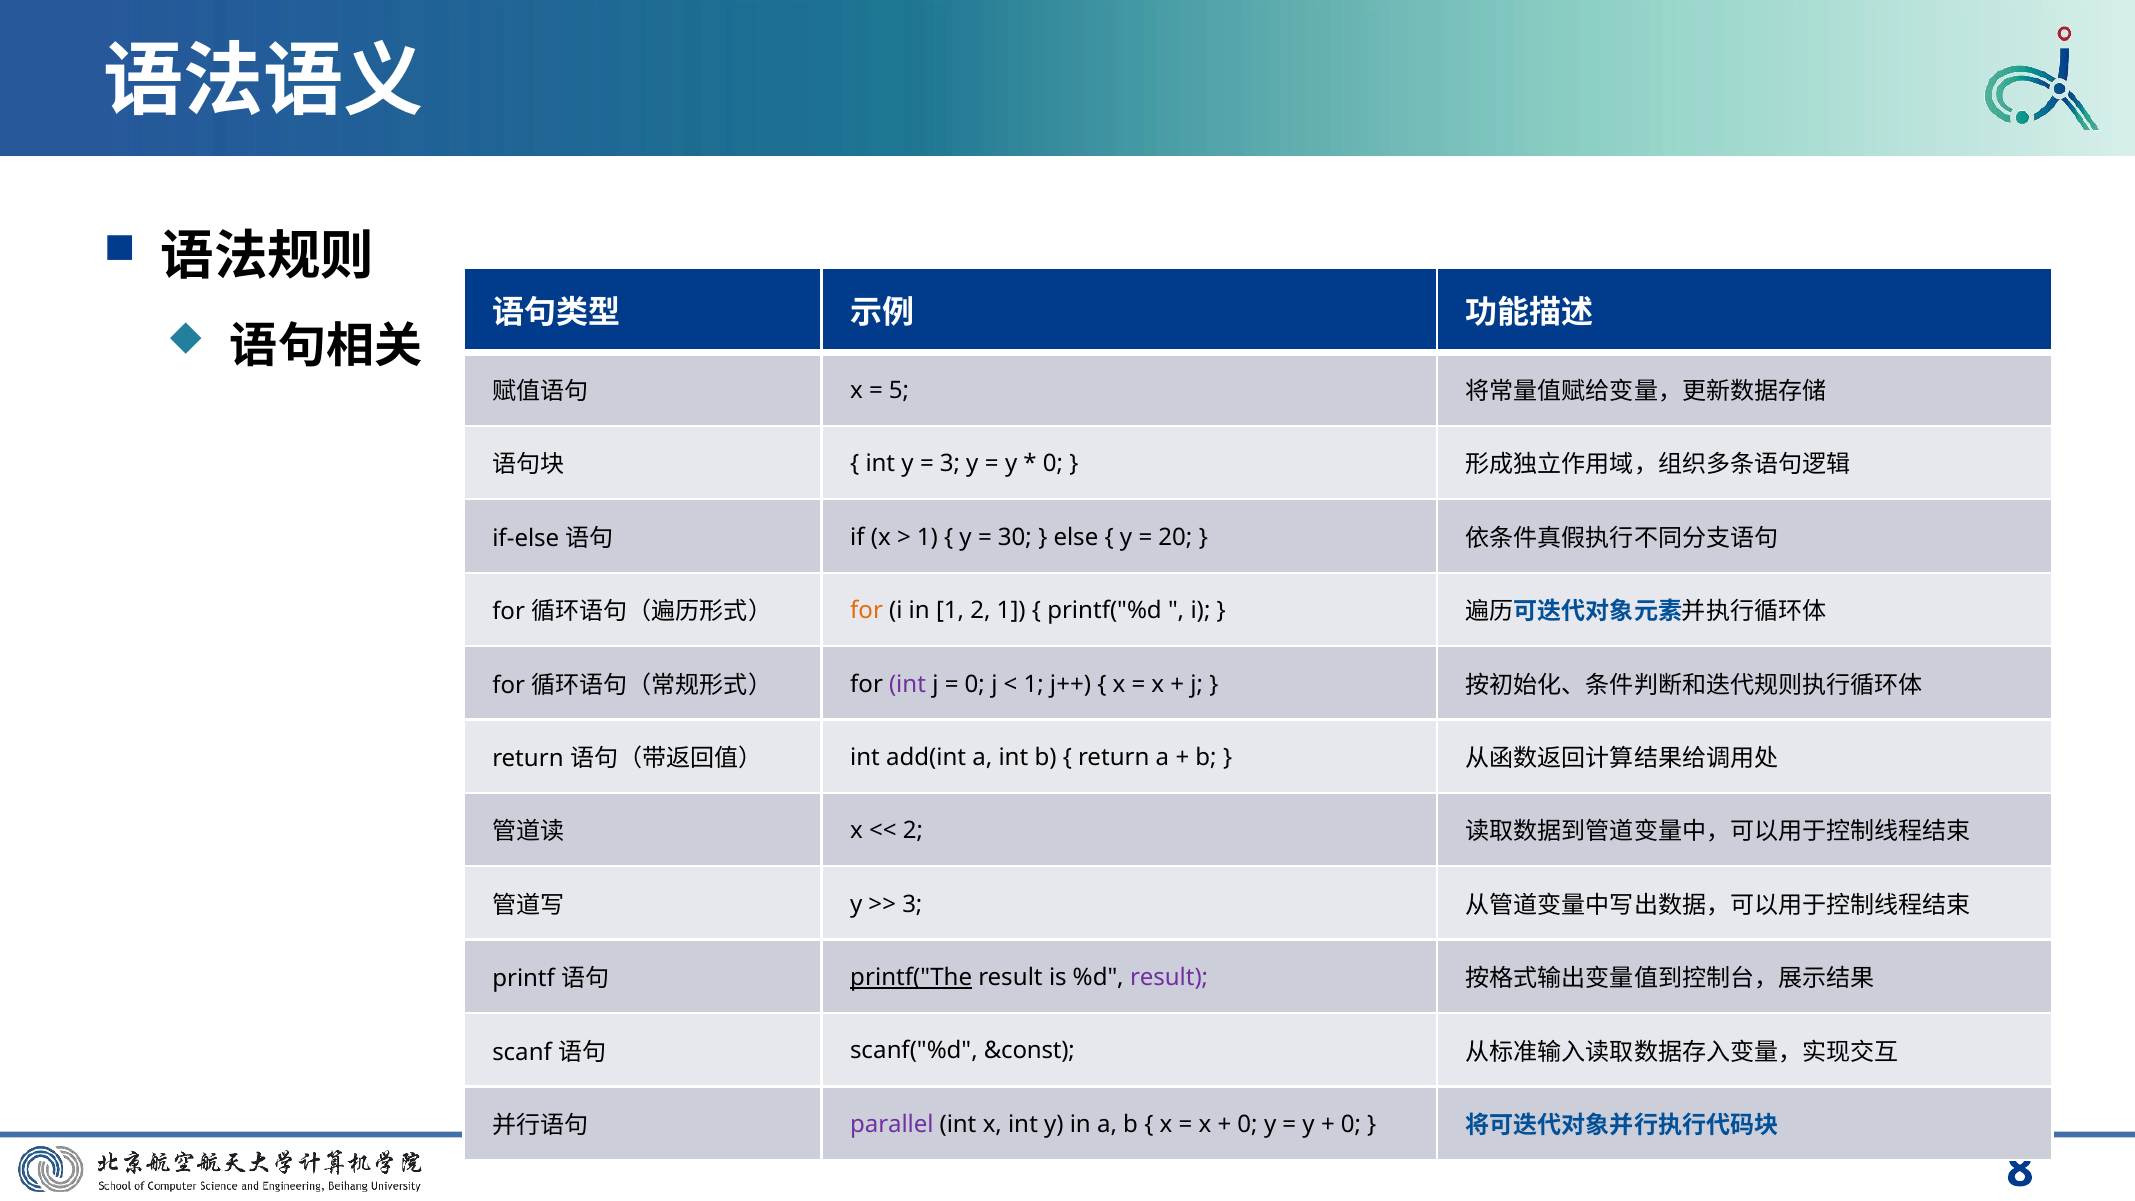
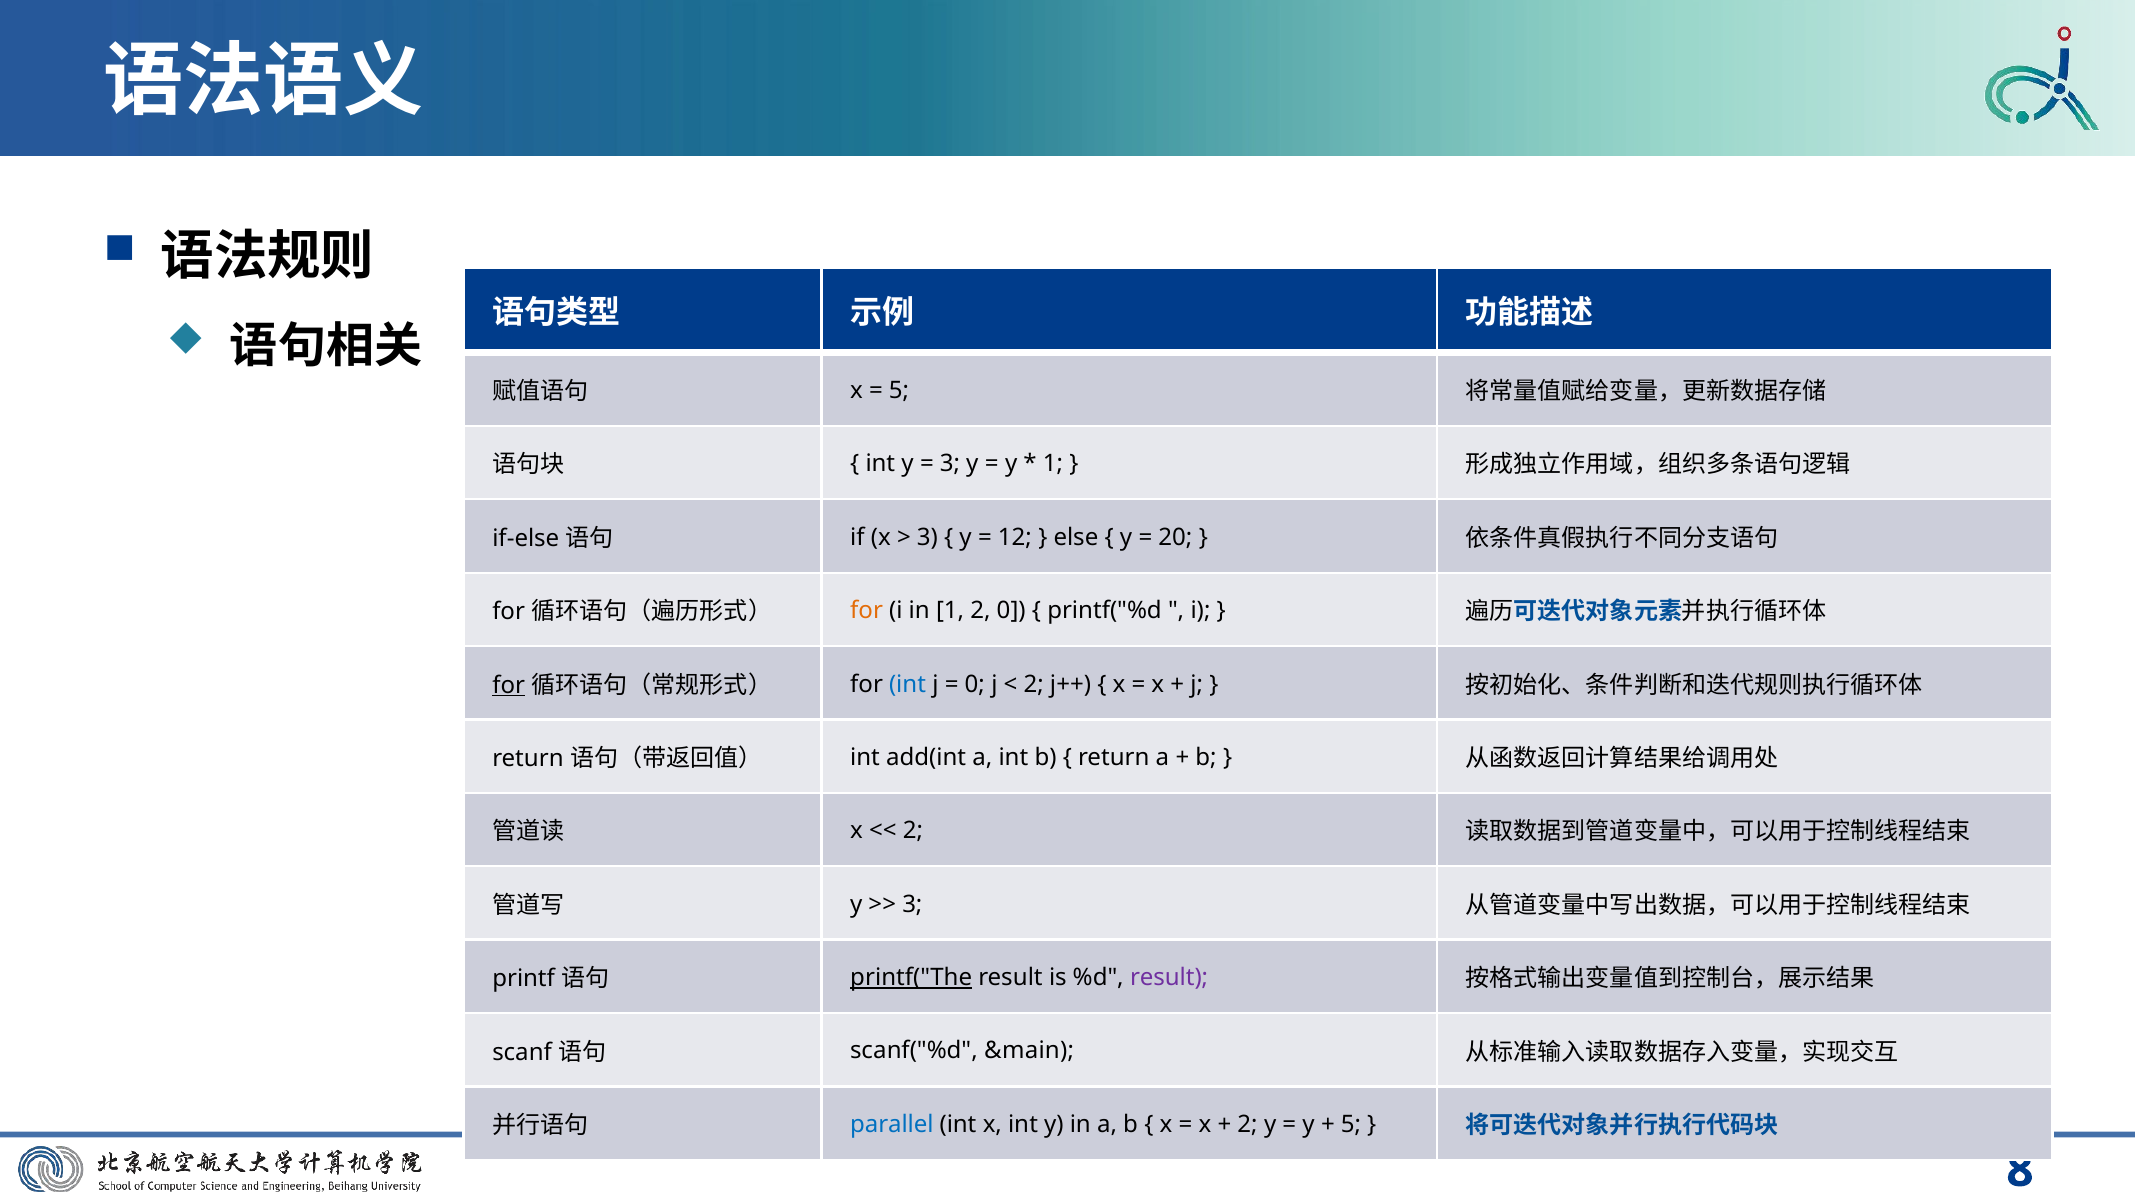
0: 0 -> 1 (1053, 464)
1: 1 -> 3 (927, 537)
30: 30 -> 12 (1015, 537)
2 1: 1 -> 0 (1011, 611)
for underline: none -> present (509, 685)
int colour: purple -> blue (907, 684)
1: 1 -> 2 (1034, 684)
&const: &const -> &main (1029, 1051)
parallel colour: purple -> blue (892, 1124)
0: 0 -> 2 (1248, 1124)
0: 0 -> 5 (1351, 1124)
